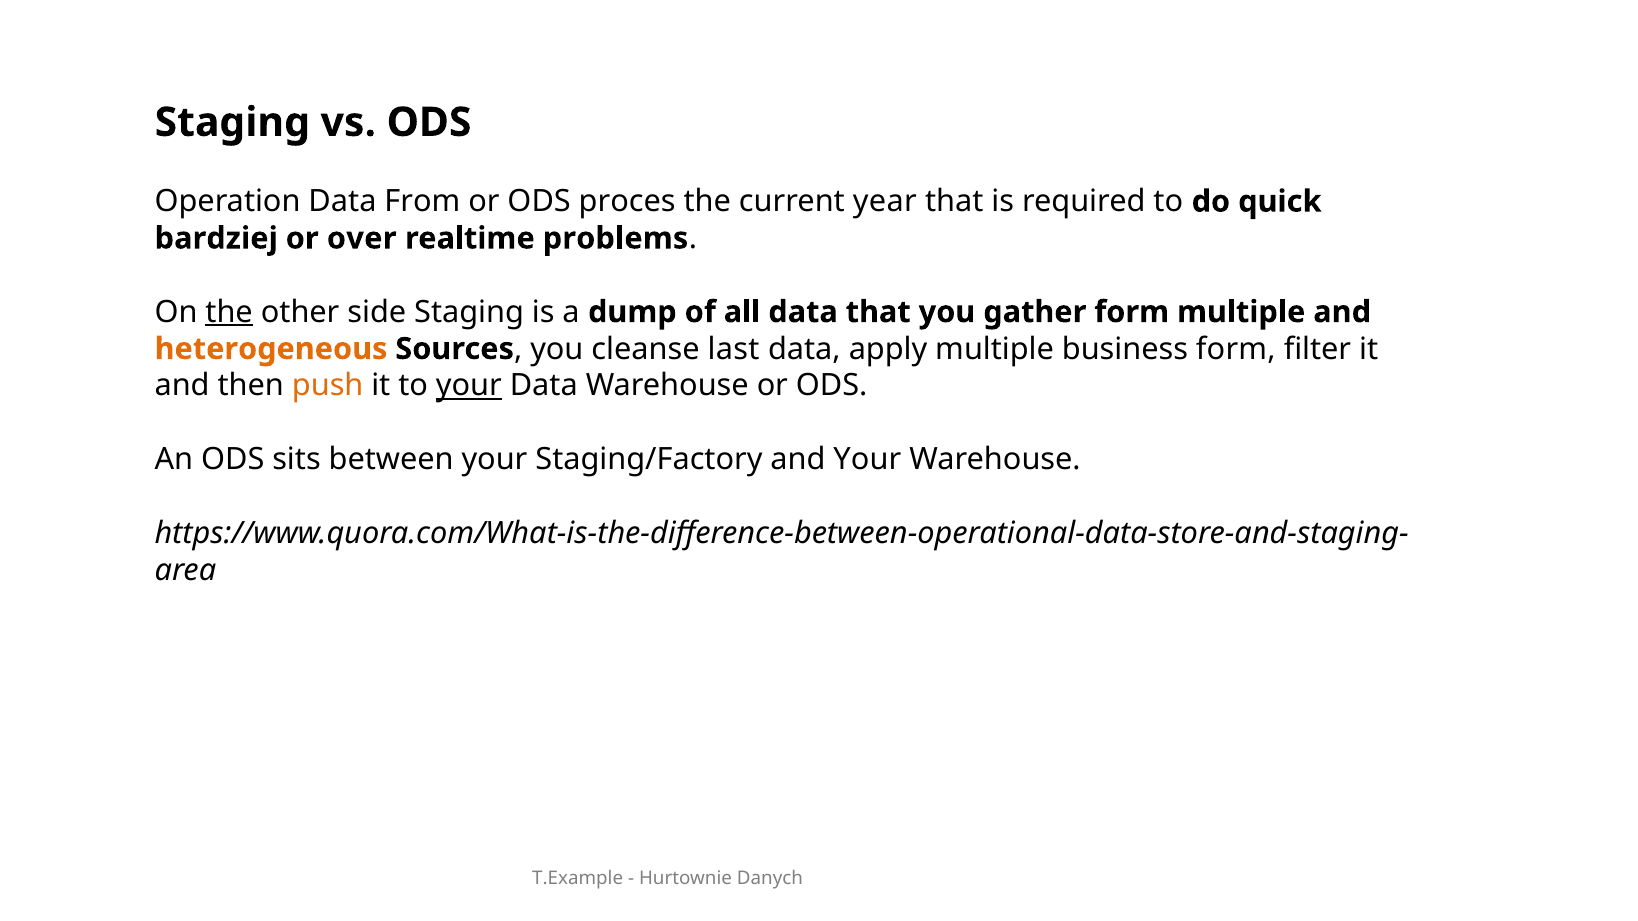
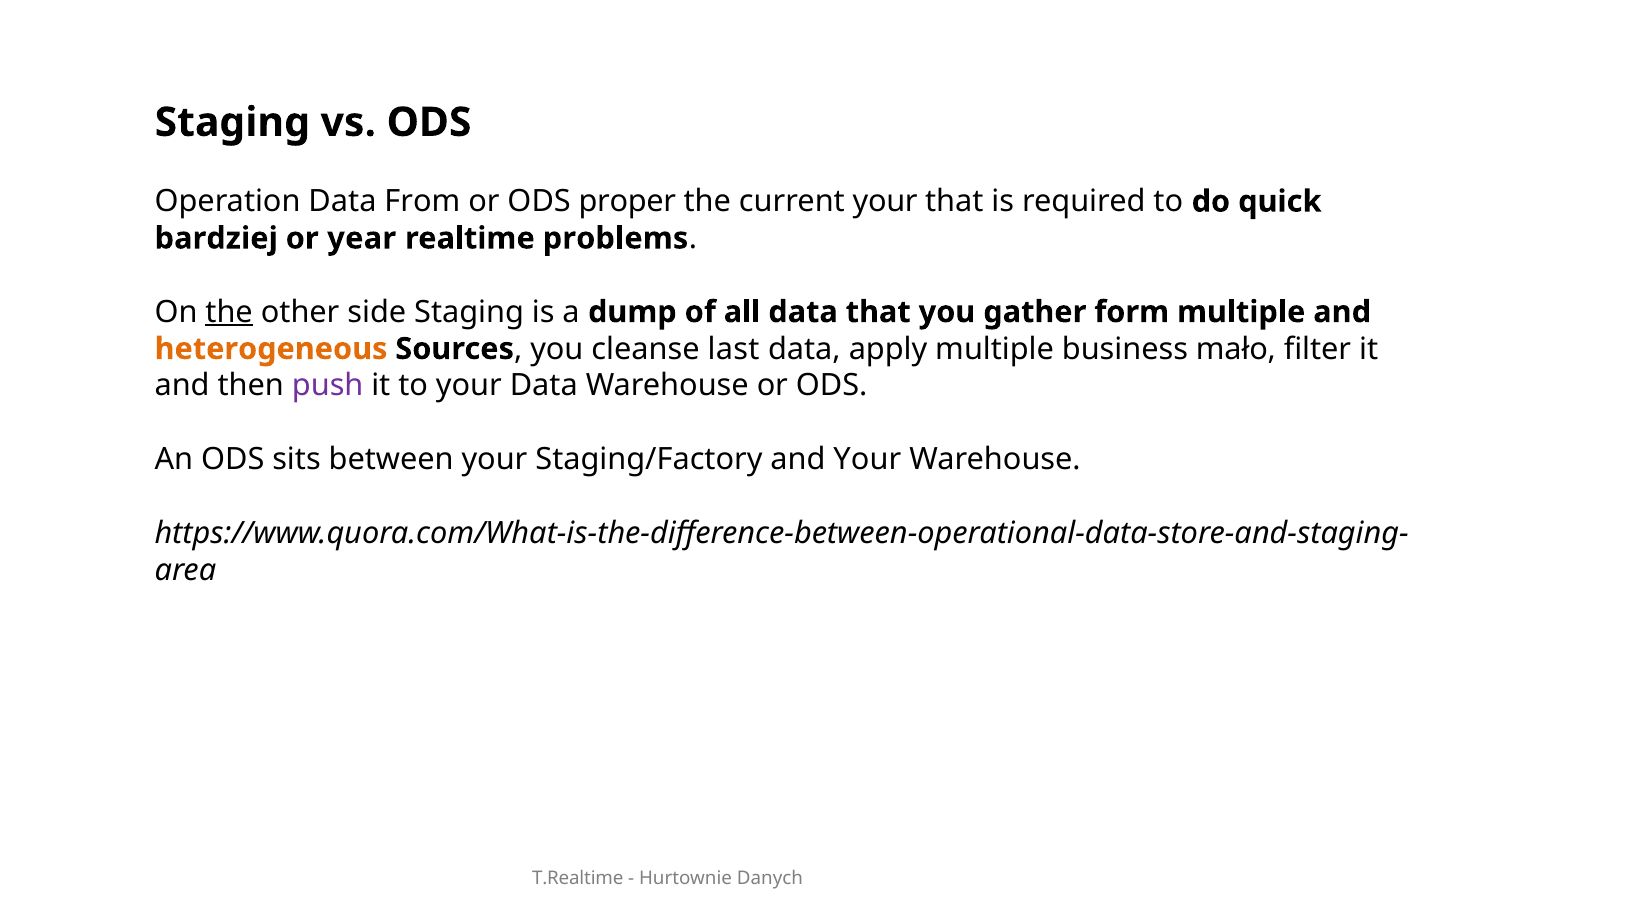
proces: proces -> proper (627, 202)
current year: year -> your (885, 202)
over: over -> year (362, 238)
business form: form -> mało (1236, 349)
push colour: orange -> purple (328, 386)
your underline: present -> none (469, 386)
T.Example: T.Example -> T.Realtime (578, 878)
